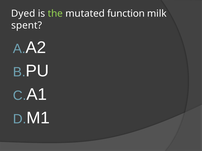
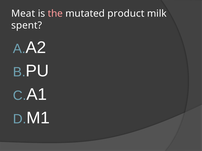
Dyed: Dyed -> Meat (23, 14)
the colour: light green -> pink (55, 14)
function: function -> product (126, 14)
